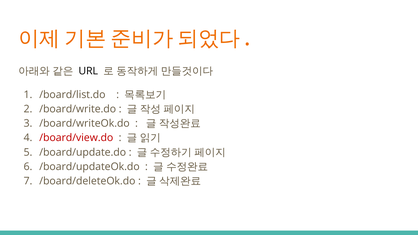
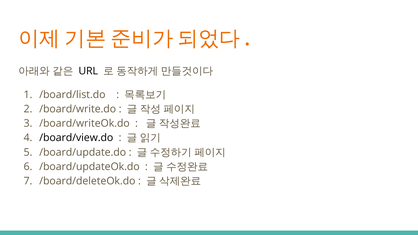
/board/view.do colour: red -> black (76, 138)
